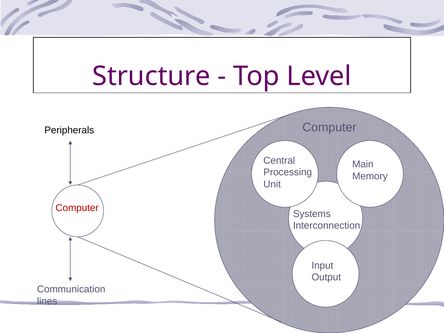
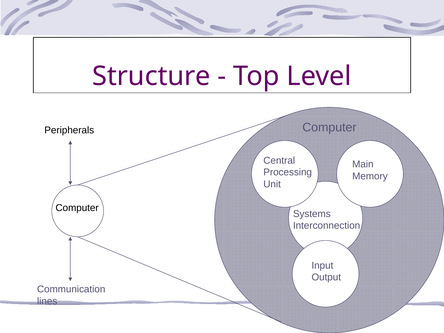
Computer colour: red -> black (77, 208)
